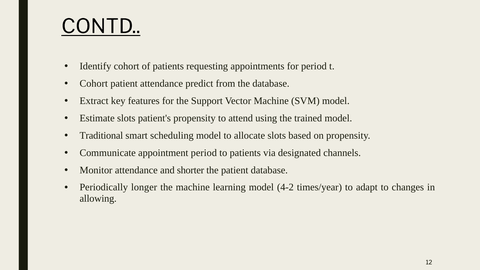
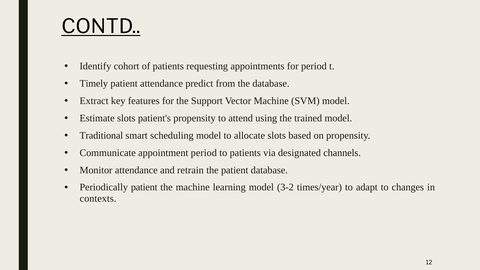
Cohort: Cohort -> Timely (94, 84)
shorter: shorter -> retrain (190, 170)
Periodically longer: longer -> patient (144, 187)
4-2: 4-2 -> 3-2 (285, 187)
allowing: allowing -> contexts (98, 199)
